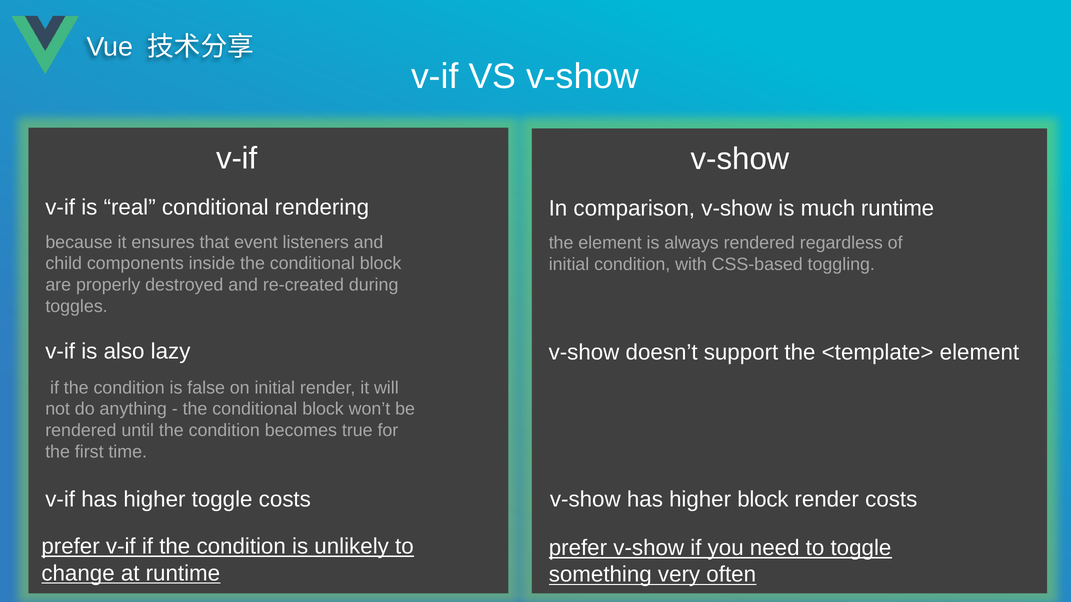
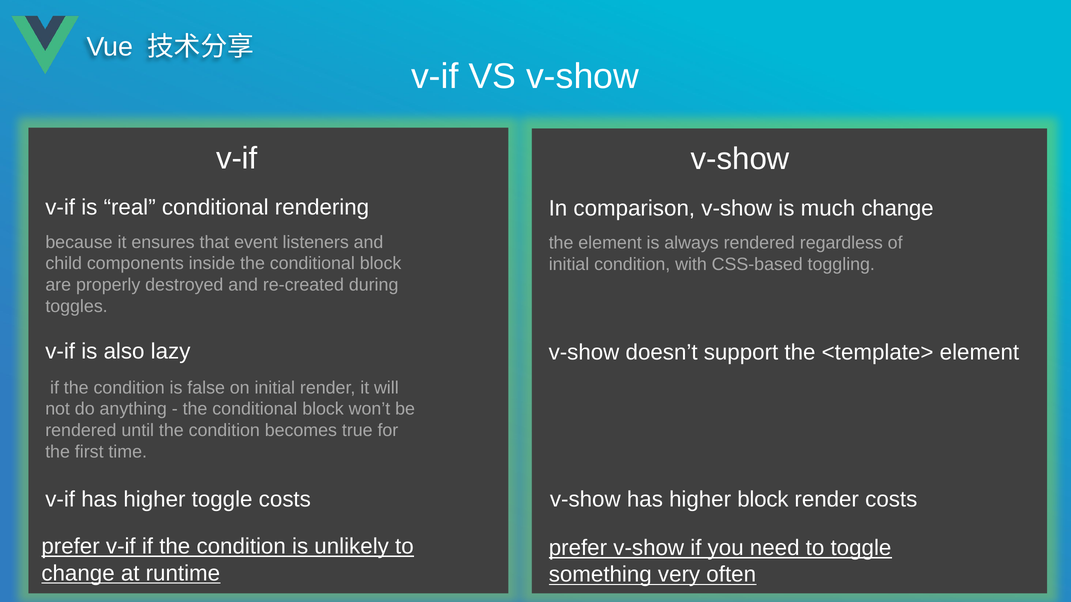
much runtime: runtime -> change (898, 208)
